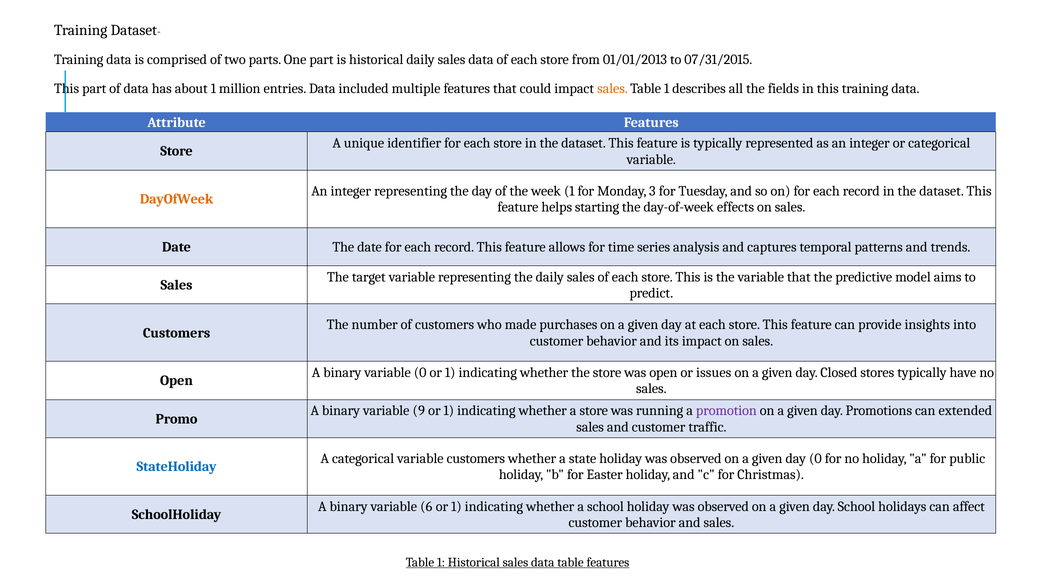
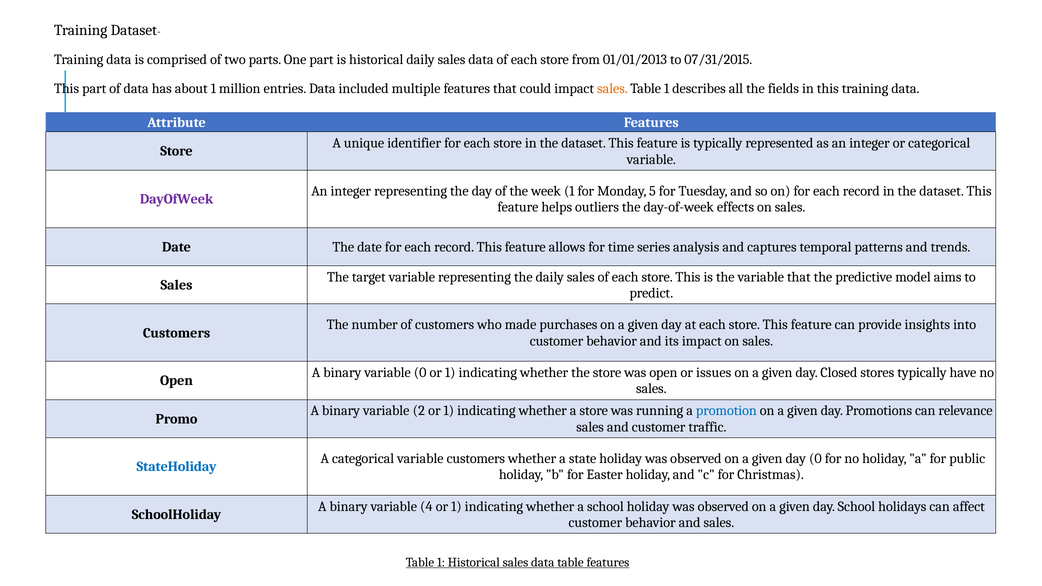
3: 3 -> 5 (652, 191)
DayOfWeek colour: orange -> purple (177, 199)
starting: starting -> outliers (597, 207)
9: 9 -> 2 (419, 411)
promotion colour: purple -> blue (726, 411)
extended: extended -> relevance (966, 411)
6: 6 -> 4 (426, 507)
